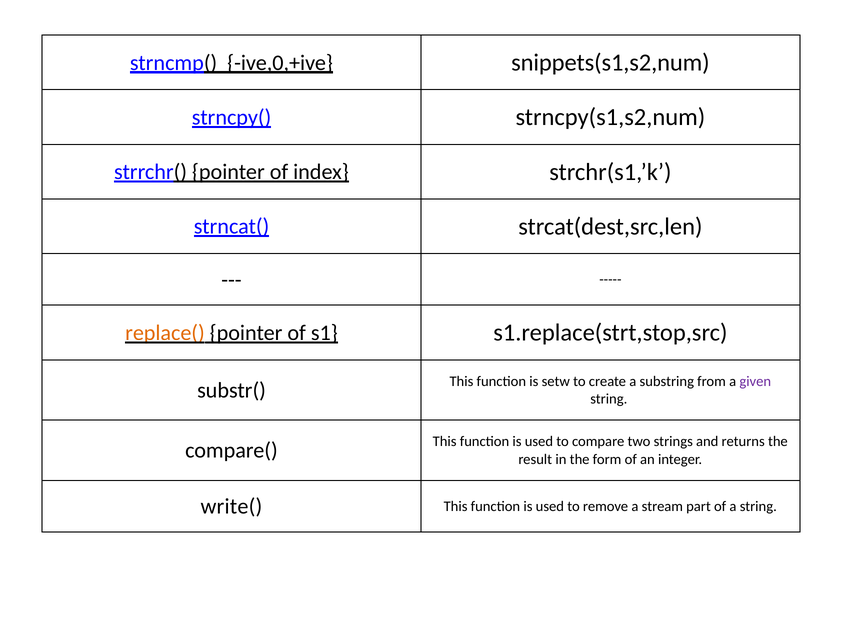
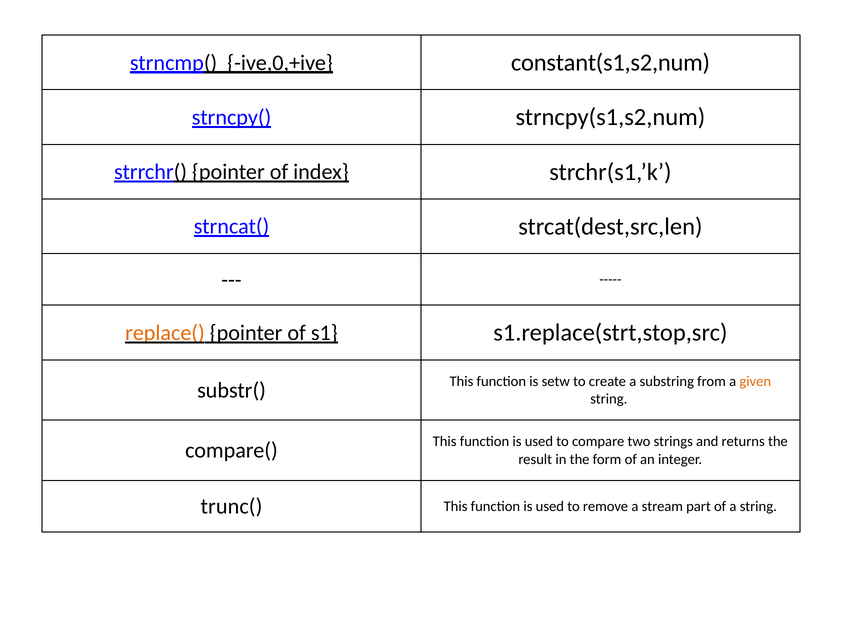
snippets(s1,s2,num: snippets(s1,s2,num -> constant(s1,s2,num (610, 63)
given colour: purple -> orange (755, 381)
write(: write( -> trunc( (231, 506)
